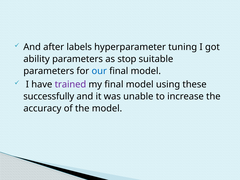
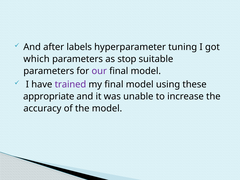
ability: ability -> which (37, 59)
our colour: blue -> purple (99, 71)
successfully: successfully -> appropriate (49, 96)
